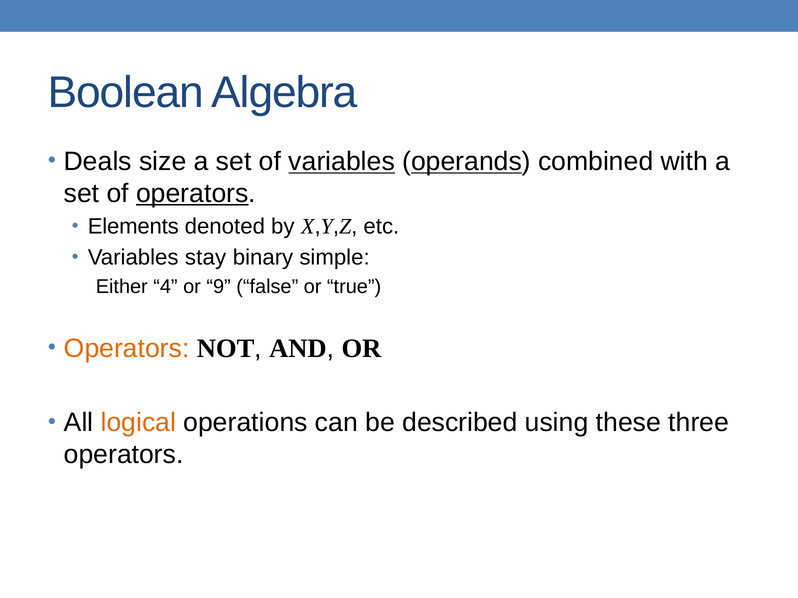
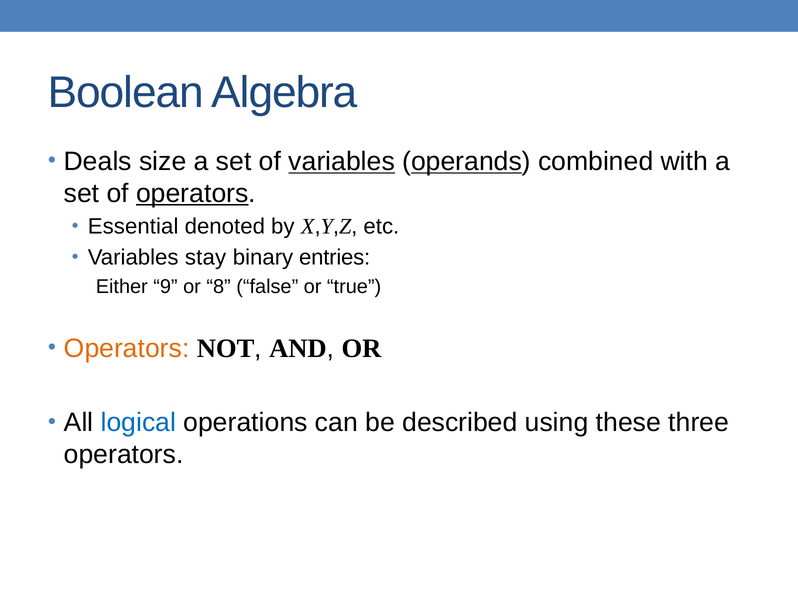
Elements: Elements -> Essential (133, 227)
simple: simple -> entries (335, 258)
4: 4 -> 9 (165, 287)
9: 9 -> 8 (219, 287)
logical colour: orange -> blue (138, 423)
